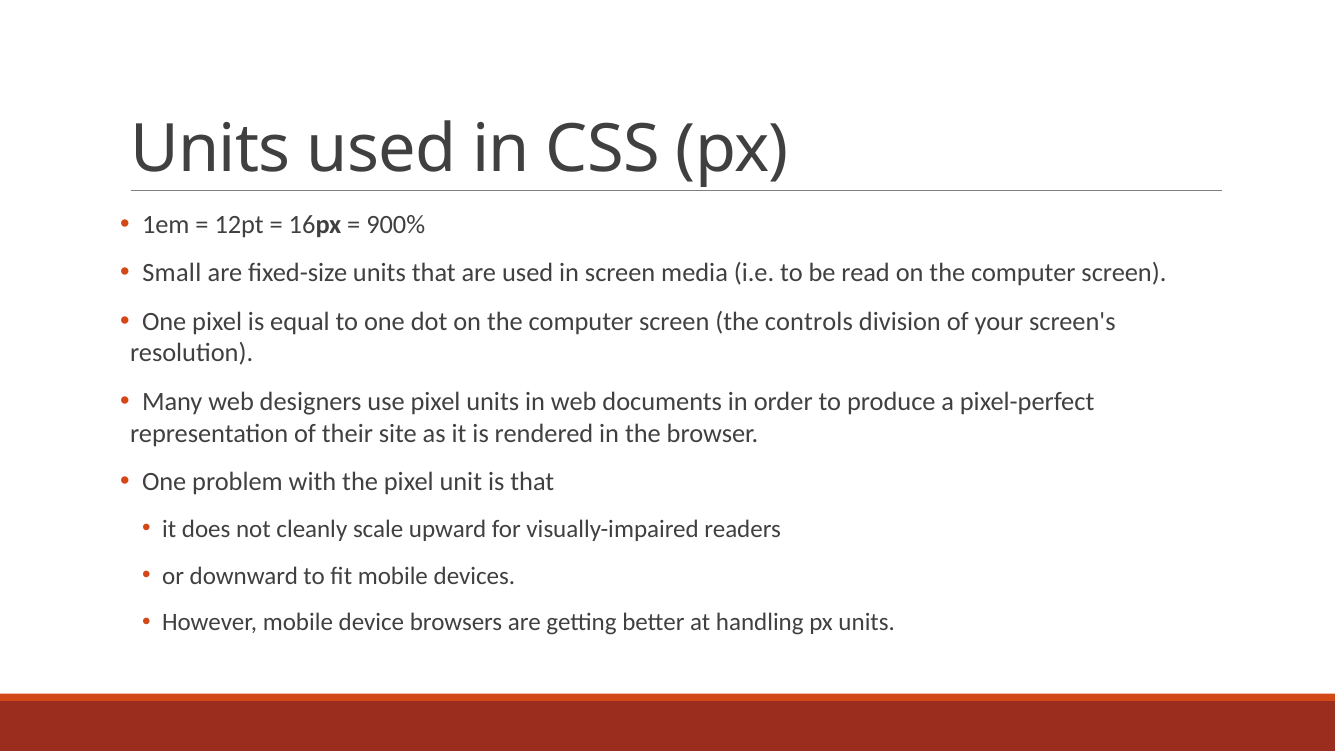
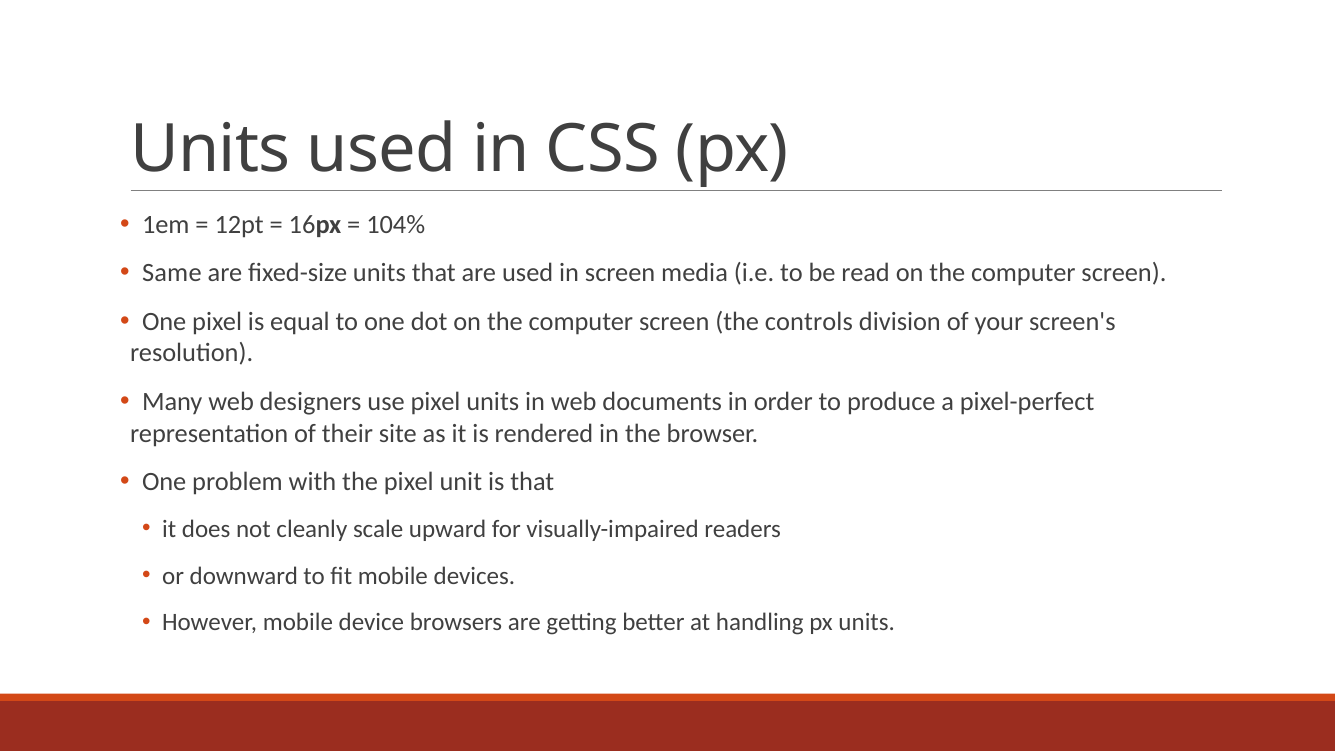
900%: 900% -> 104% (396, 225)
Small: Small -> Same (172, 273)
